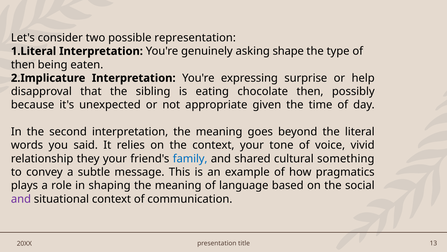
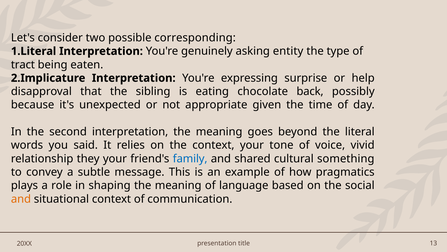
representation: representation -> corresponding (195, 38)
shape: shape -> entity (288, 51)
then: then -> tract (23, 64)
chocolate then: then -> back (310, 91)
and colour: purple -> orange (21, 199)
